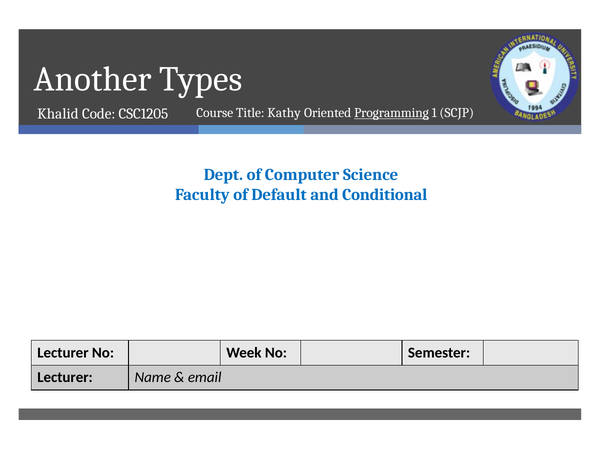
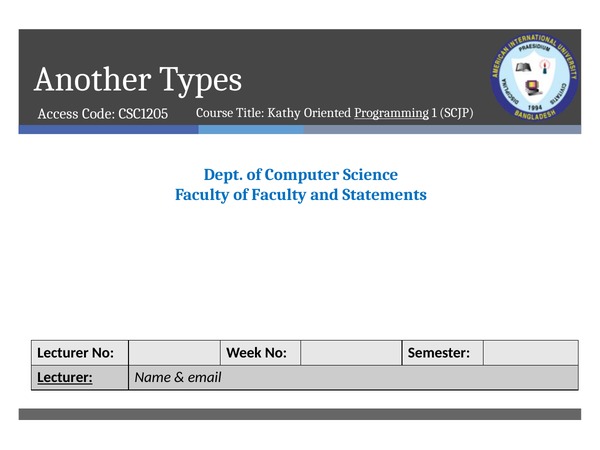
Khalid: Khalid -> Access (58, 114)
of Default: Default -> Faculty (279, 195)
Conditional: Conditional -> Statements (385, 195)
Lecturer underline: none -> present (65, 377)
